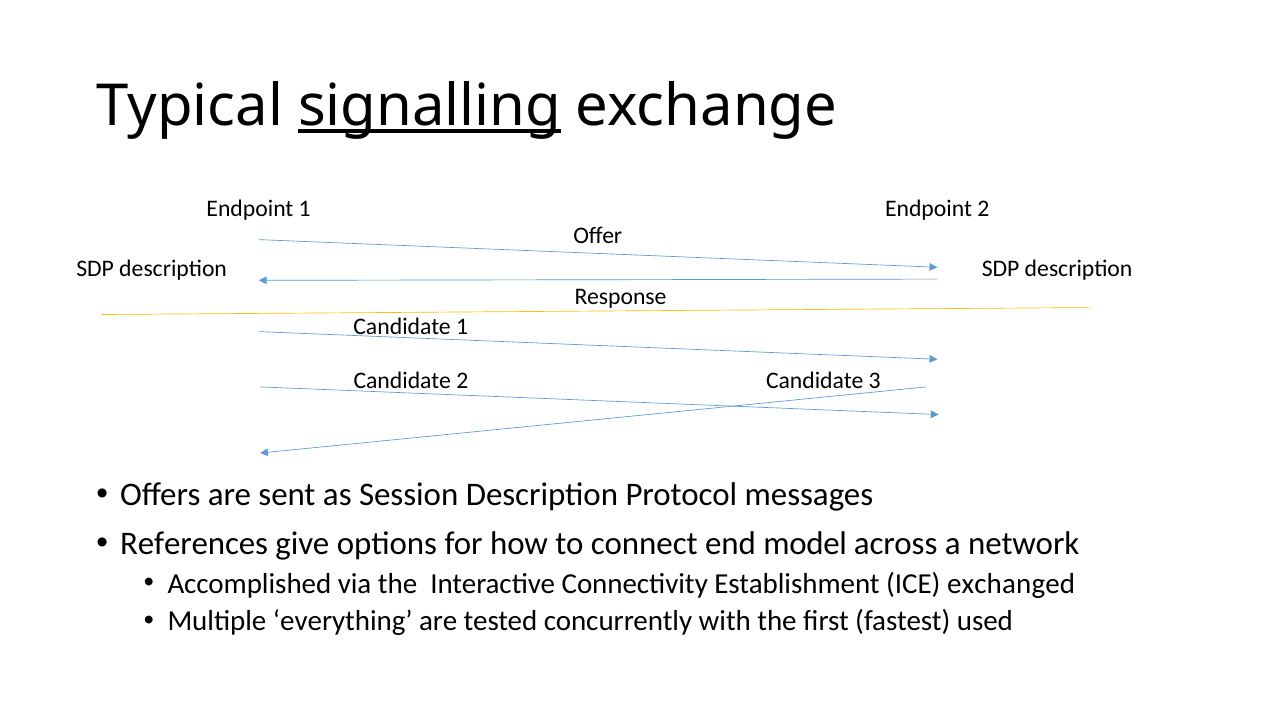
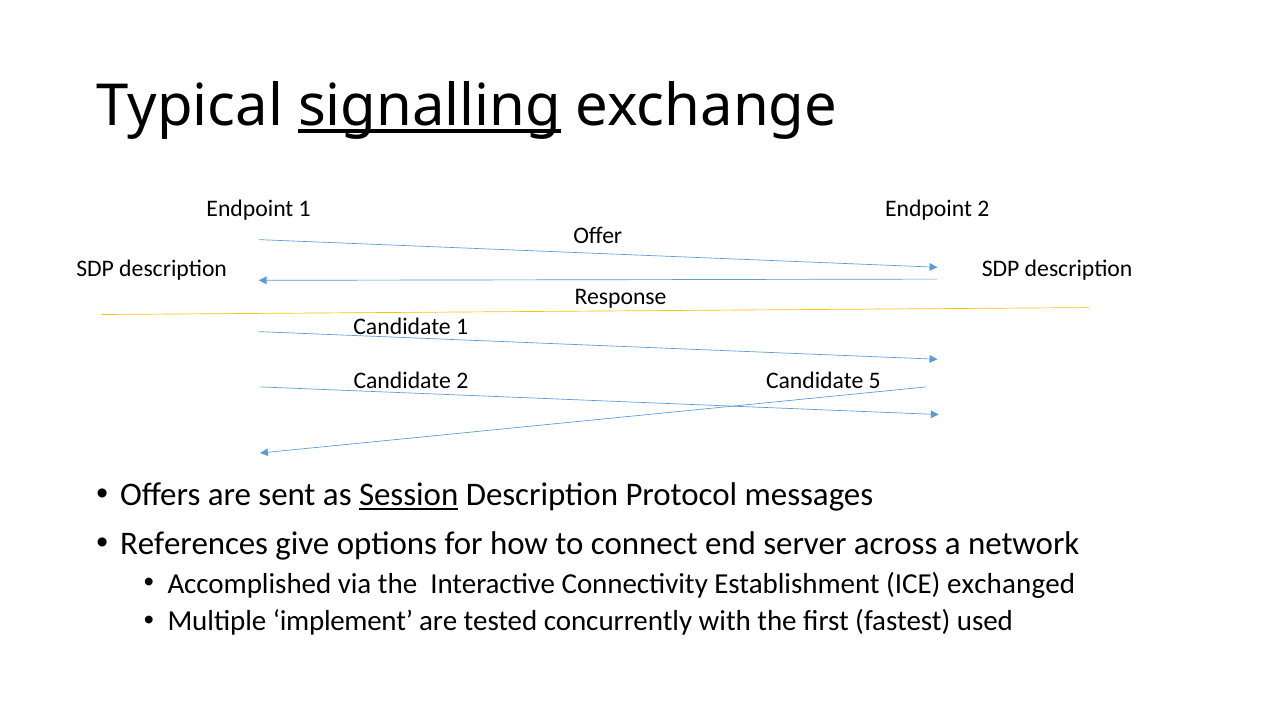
3: 3 -> 5 (875, 381)
Session underline: none -> present (409, 495)
model: model -> server (805, 544)
everything: everything -> implement (343, 622)
